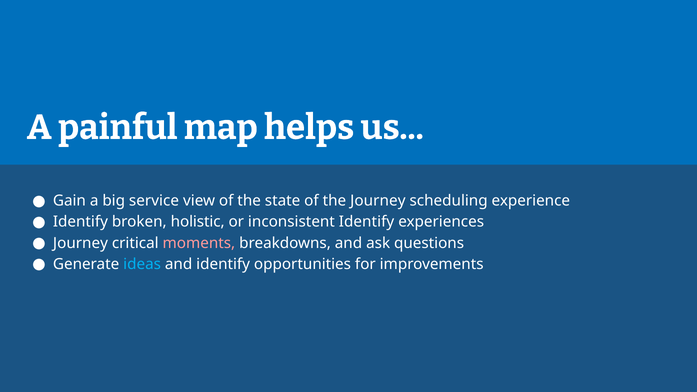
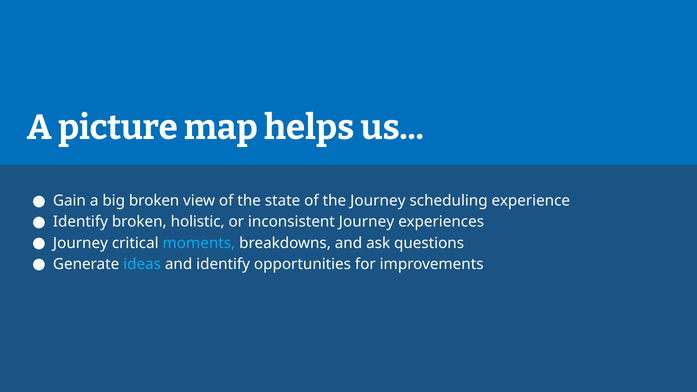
painful: painful -> picture (118, 127)
big service: service -> broken (154, 201)
inconsistent Identify: Identify -> Journey (367, 222)
moments colour: pink -> light blue (199, 243)
